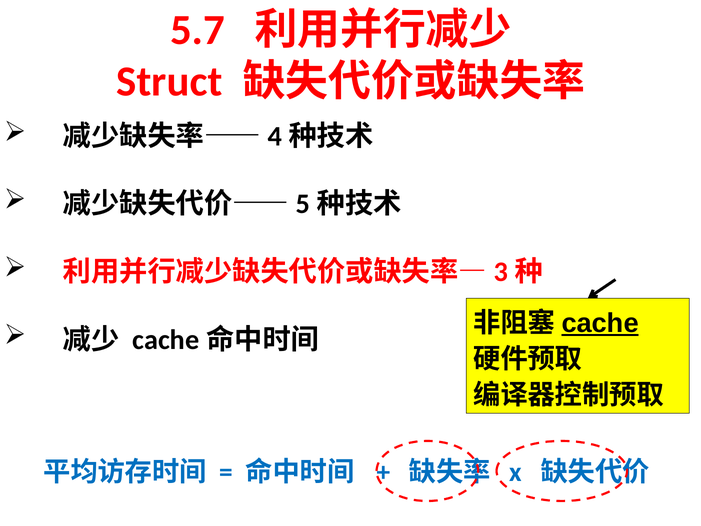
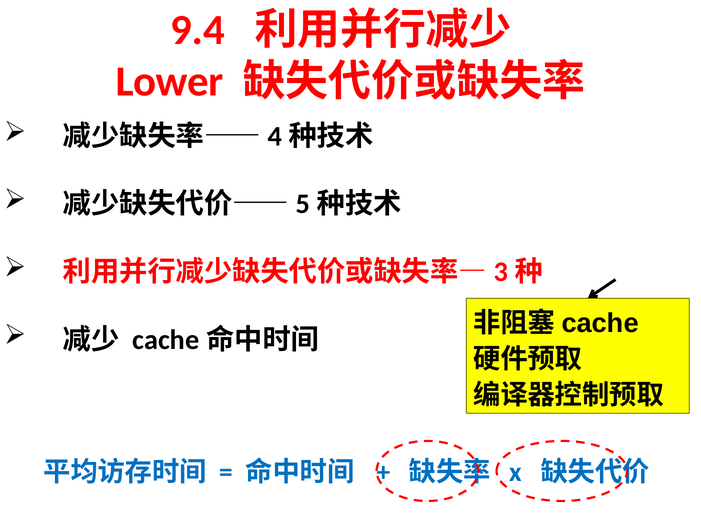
5.7: 5.7 -> 9.4 (198, 30)
Struct: Struct -> Lower (170, 81)
cache underline: present -> none (600, 323)
